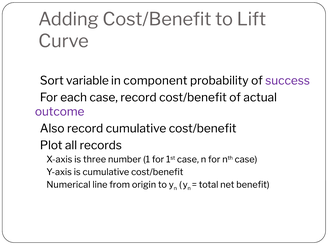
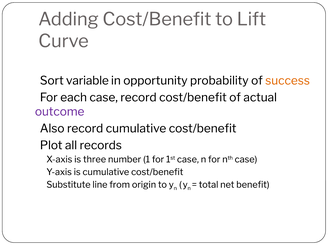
component: component -> opportunity (155, 81)
success colour: purple -> orange (288, 81)
Numerical: Numerical -> Substitute (68, 185)
